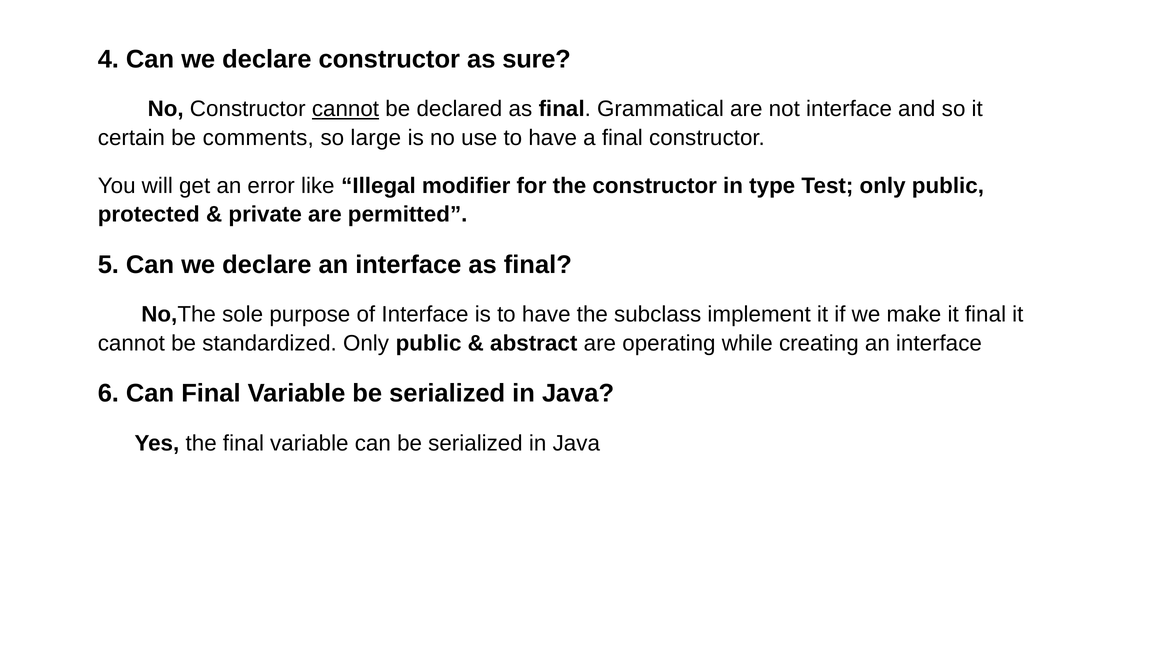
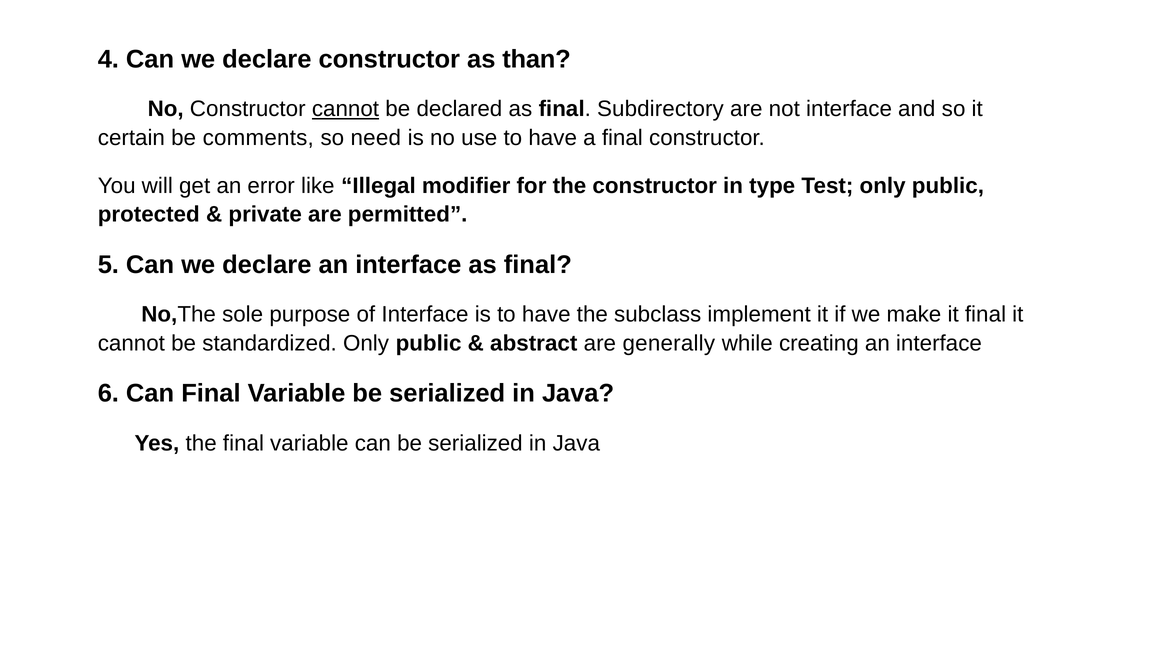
sure: sure -> than (537, 59)
Grammatical: Grammatical -> Subdirectory (660, 109)
large: large -> need (376, 138)
operating: operating -> generally (669, 343)
